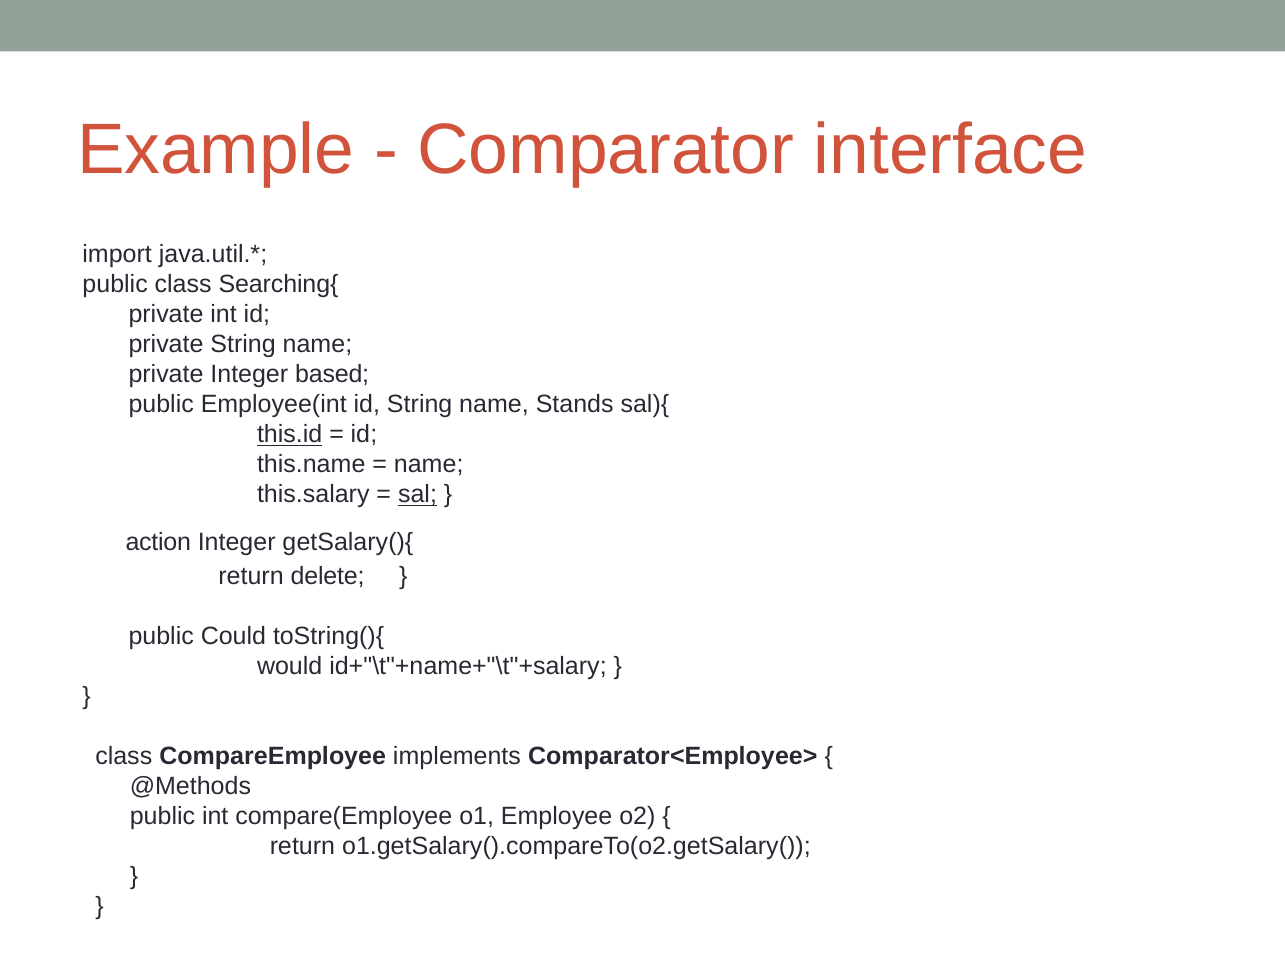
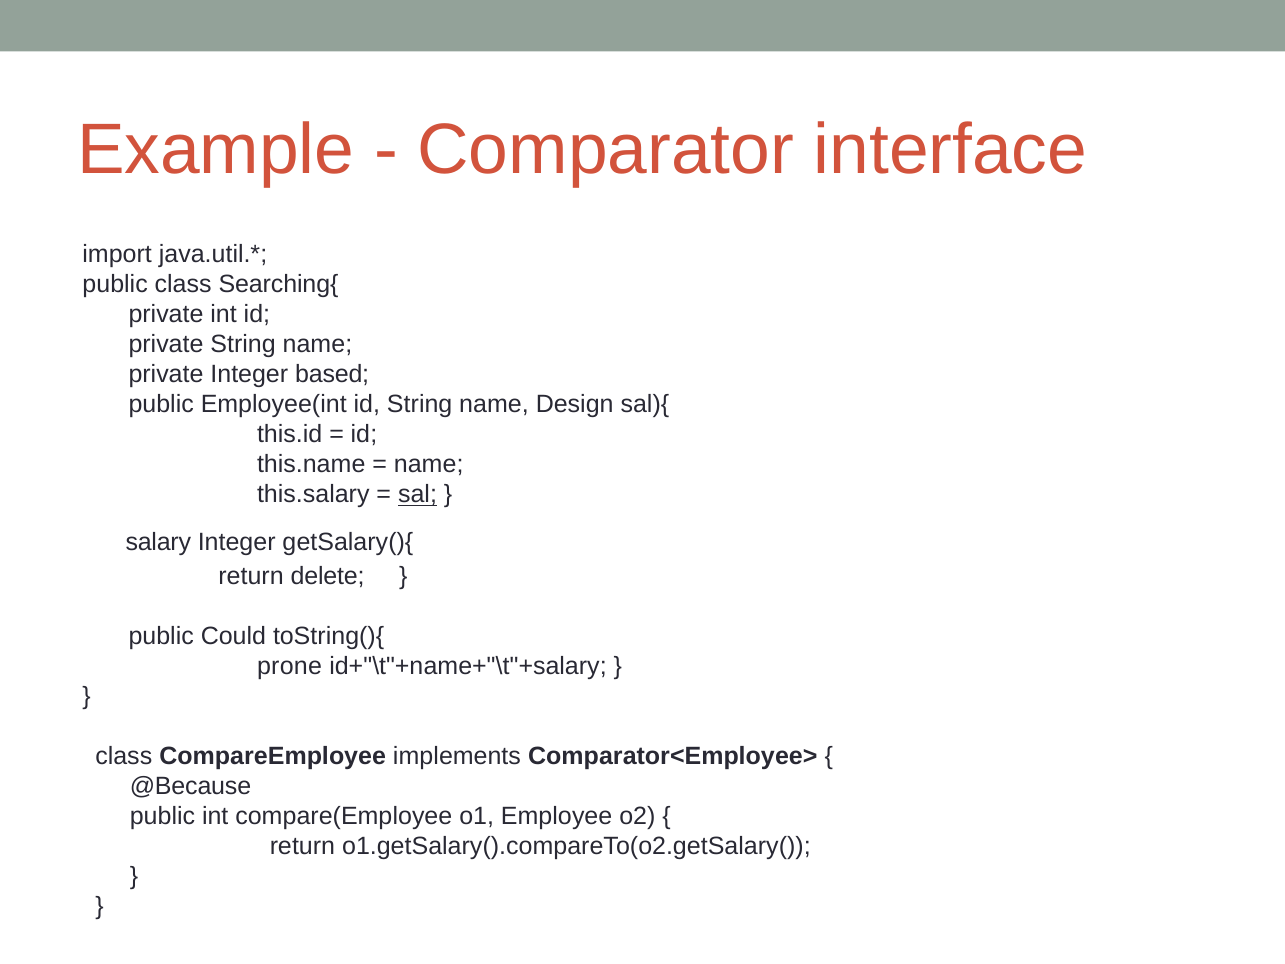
Stands: Stands -> Design (575, 404)
this.id underline: present -> none (290, 434)
action: action -> salary (158, 542)
would: would -> prone (289, 666)
@Methods: @Methods -> @Because (190, 786)
